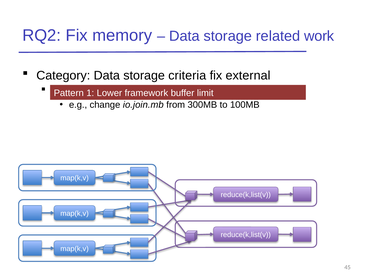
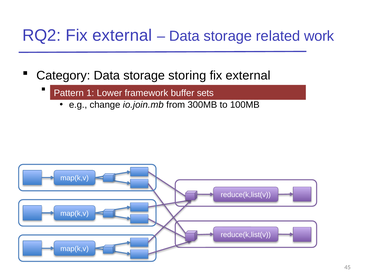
RQ2 Fix memory: memory -> external (122, 35)
criteria: criteria -> storing (187, 75)
limit: limit -> sets (205, 93)
